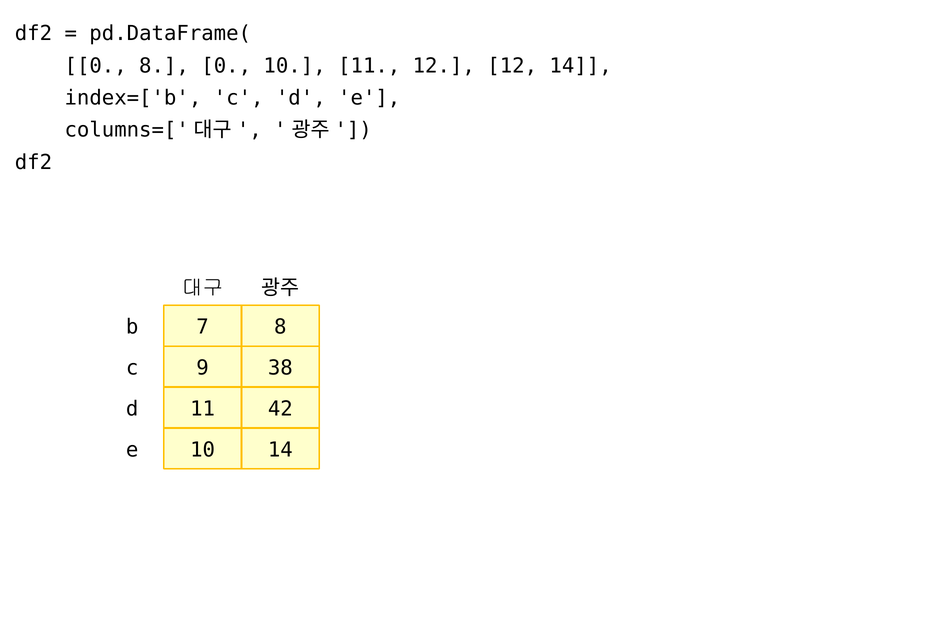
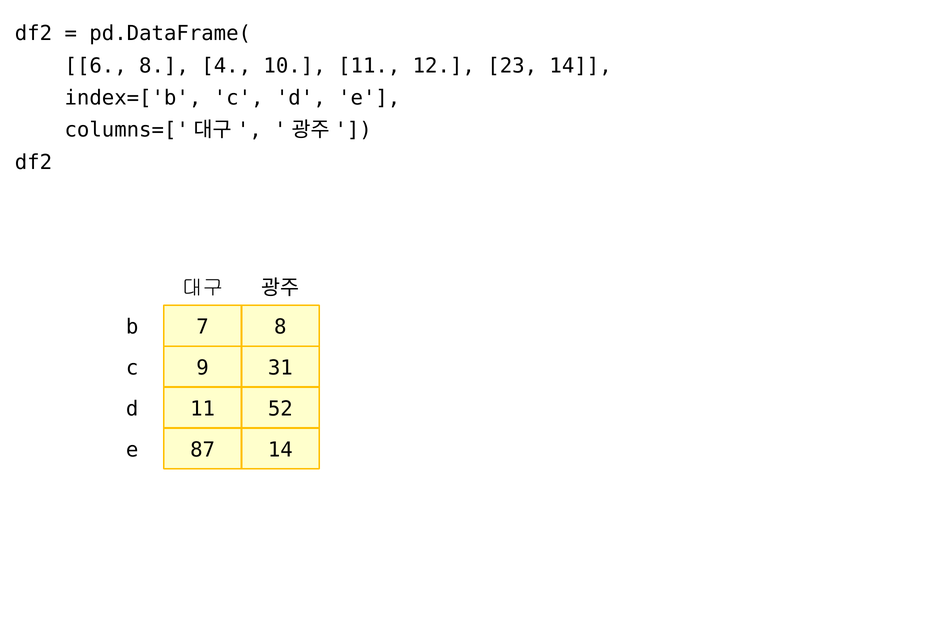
0: 0 -> 6 (96, 66)
8 0: 0 -> 4 (226, 66)
12 12: 12 -> 23 (512, 66)
38: 38 -> 31 (280, 368)
42: 42 -> 52 (280, 409)
e 10: 10 -> 87 (203, 450)
